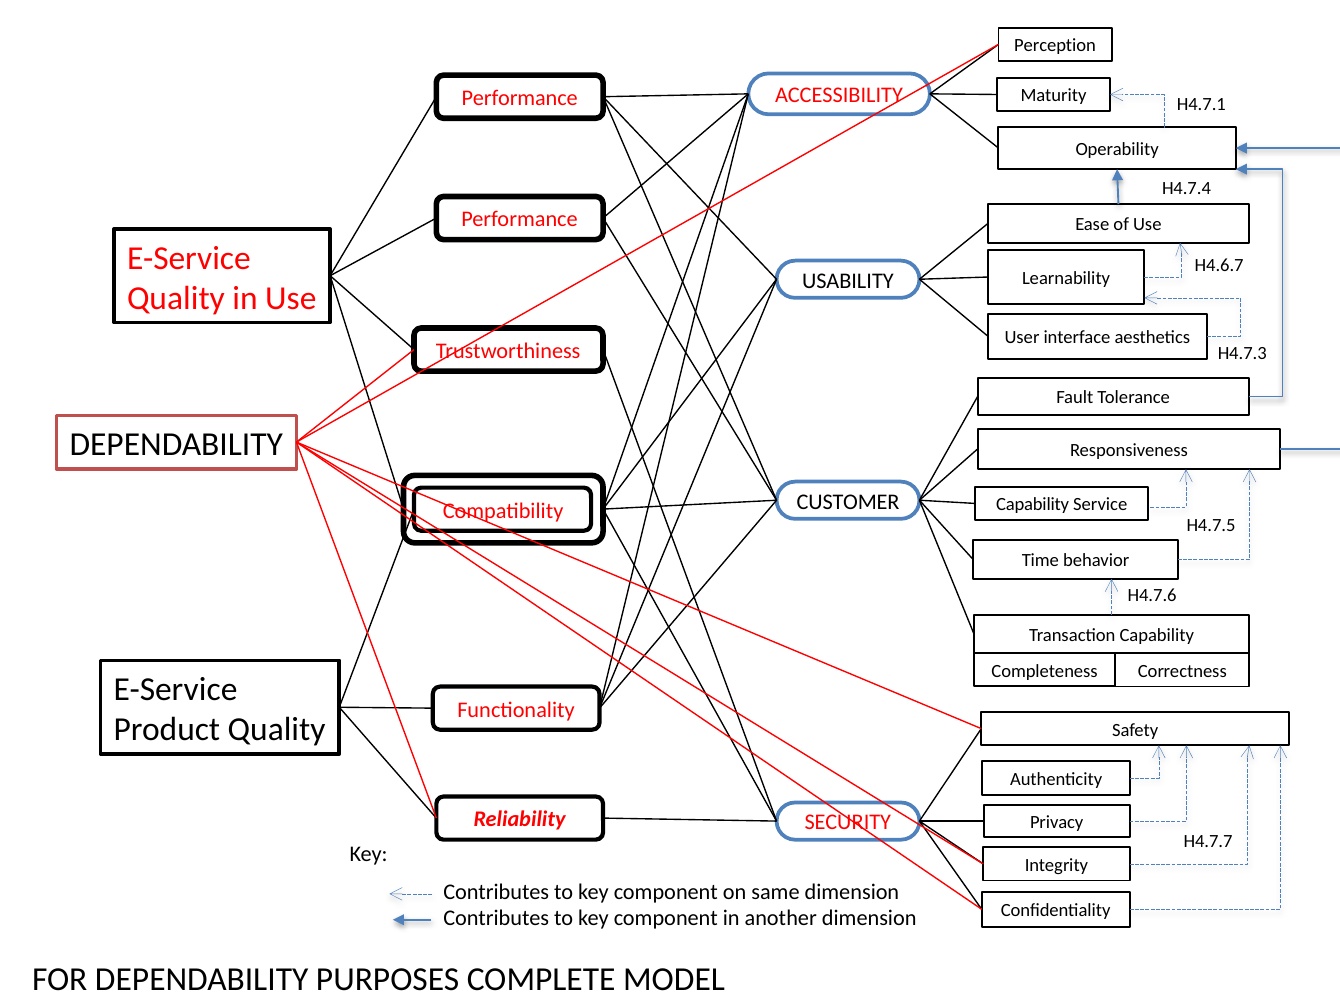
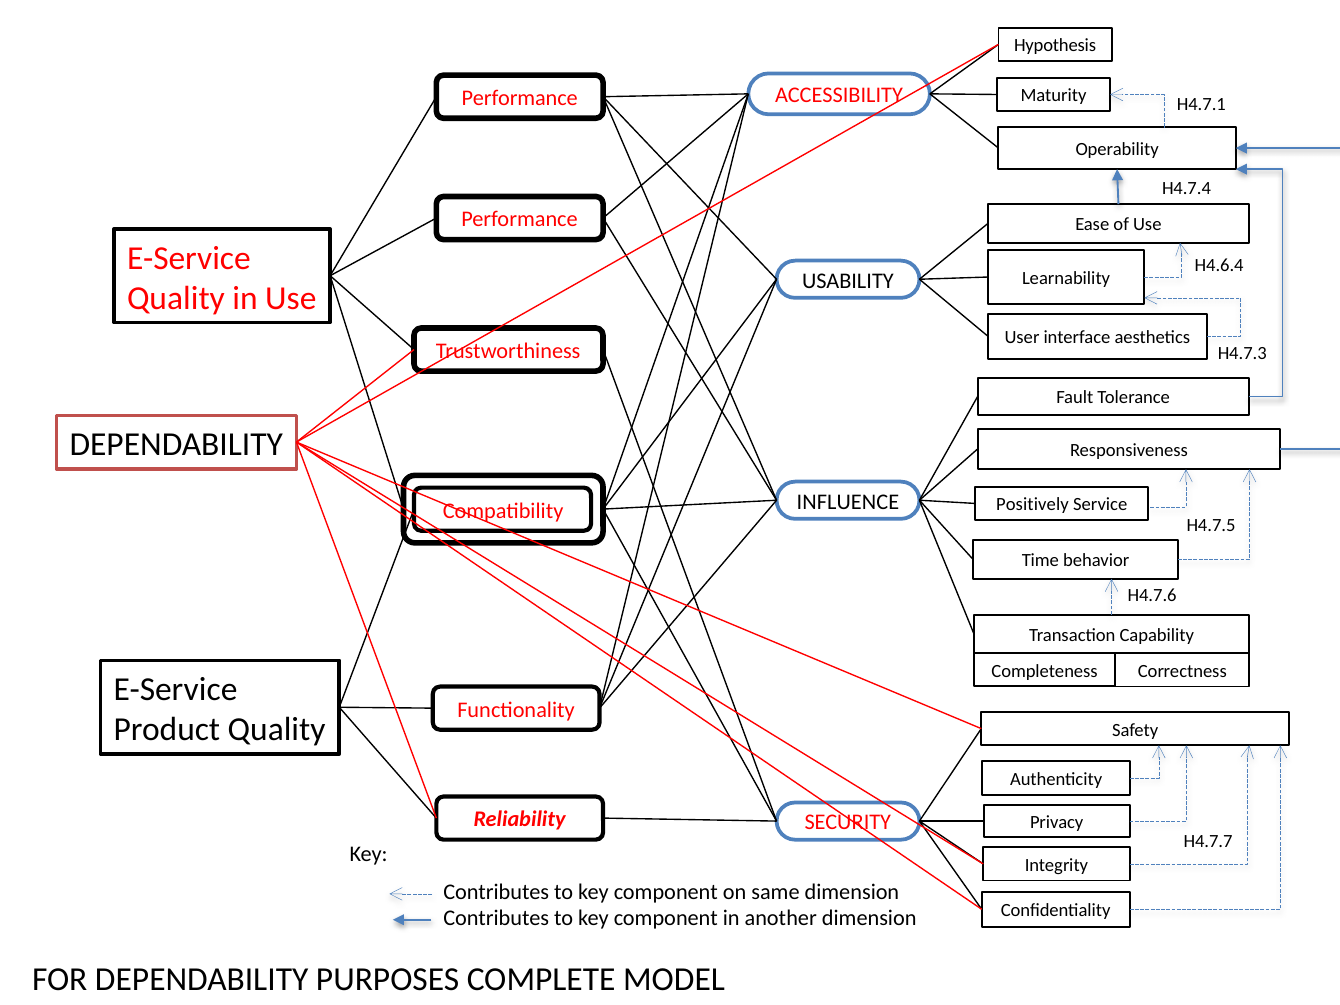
Perception: Perception -> Hypothesis (1055, 46)
H4.6.7: H4.6.7 -> H4.6.4 (1219, 265)
CUSTOMER: CUSTOMER -> INFLUENCE (848, 502)
Capability: Capability -> Positively (1032, 505)
